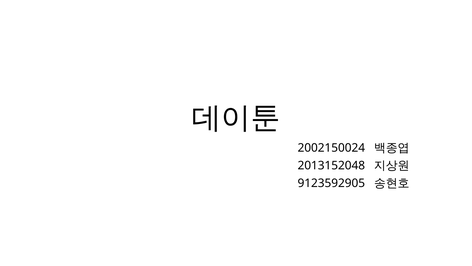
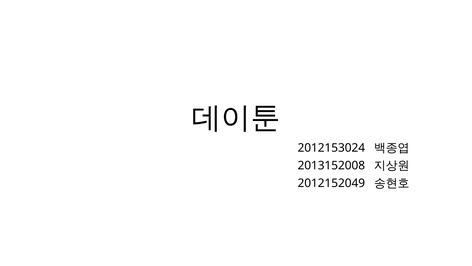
2002150024: 2002150024 -> 2012153024 (331, 148)
2013152048: 2013152048 -> 2013152008 (331, 165)
9123592905: 9123592905 -> 2012152049 (331, 183)
